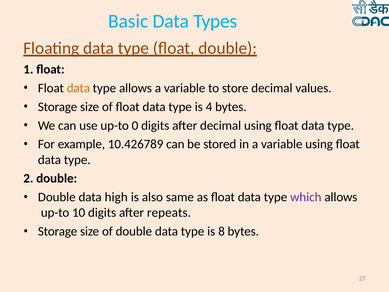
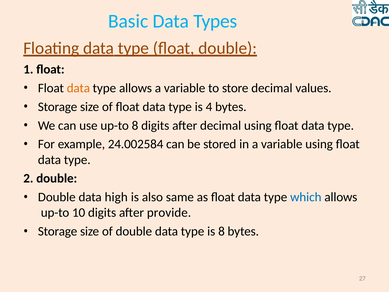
up-to 0: 0 -> 8 (135, 125)
10.426789: 10.426789 -> 24.002584 (136, 144)
which colour: purple -> blue (306, 197)
repeats: repeats -> provide (169, 213)
